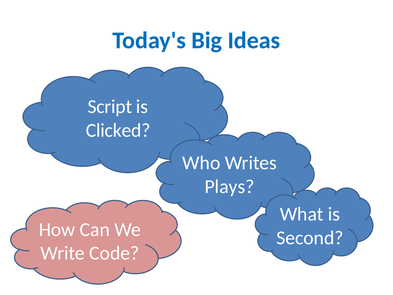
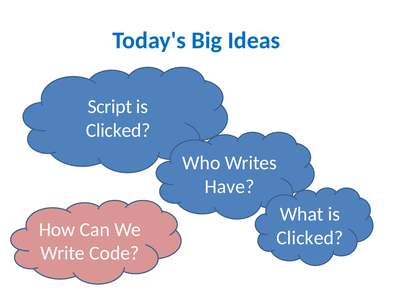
Plays: Plays -> Have (229, 186)
Second: Second -> Clicked (310, 238)
